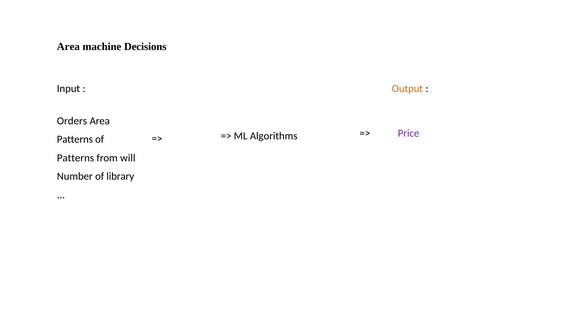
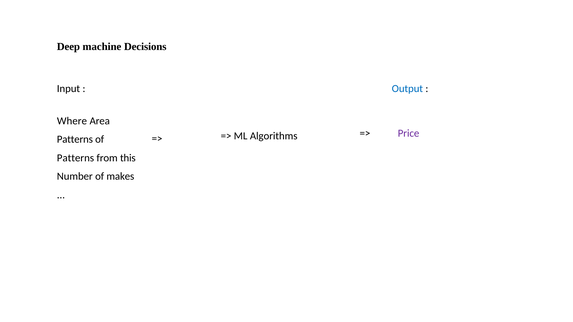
Area: Area -> Deep (68, 47)
Output colour: orange -> blue (407, 89)
Orders: Orders -> Where (72, 121)
will: will -> this (128, 158)
library: library -> makes (120, 177)
